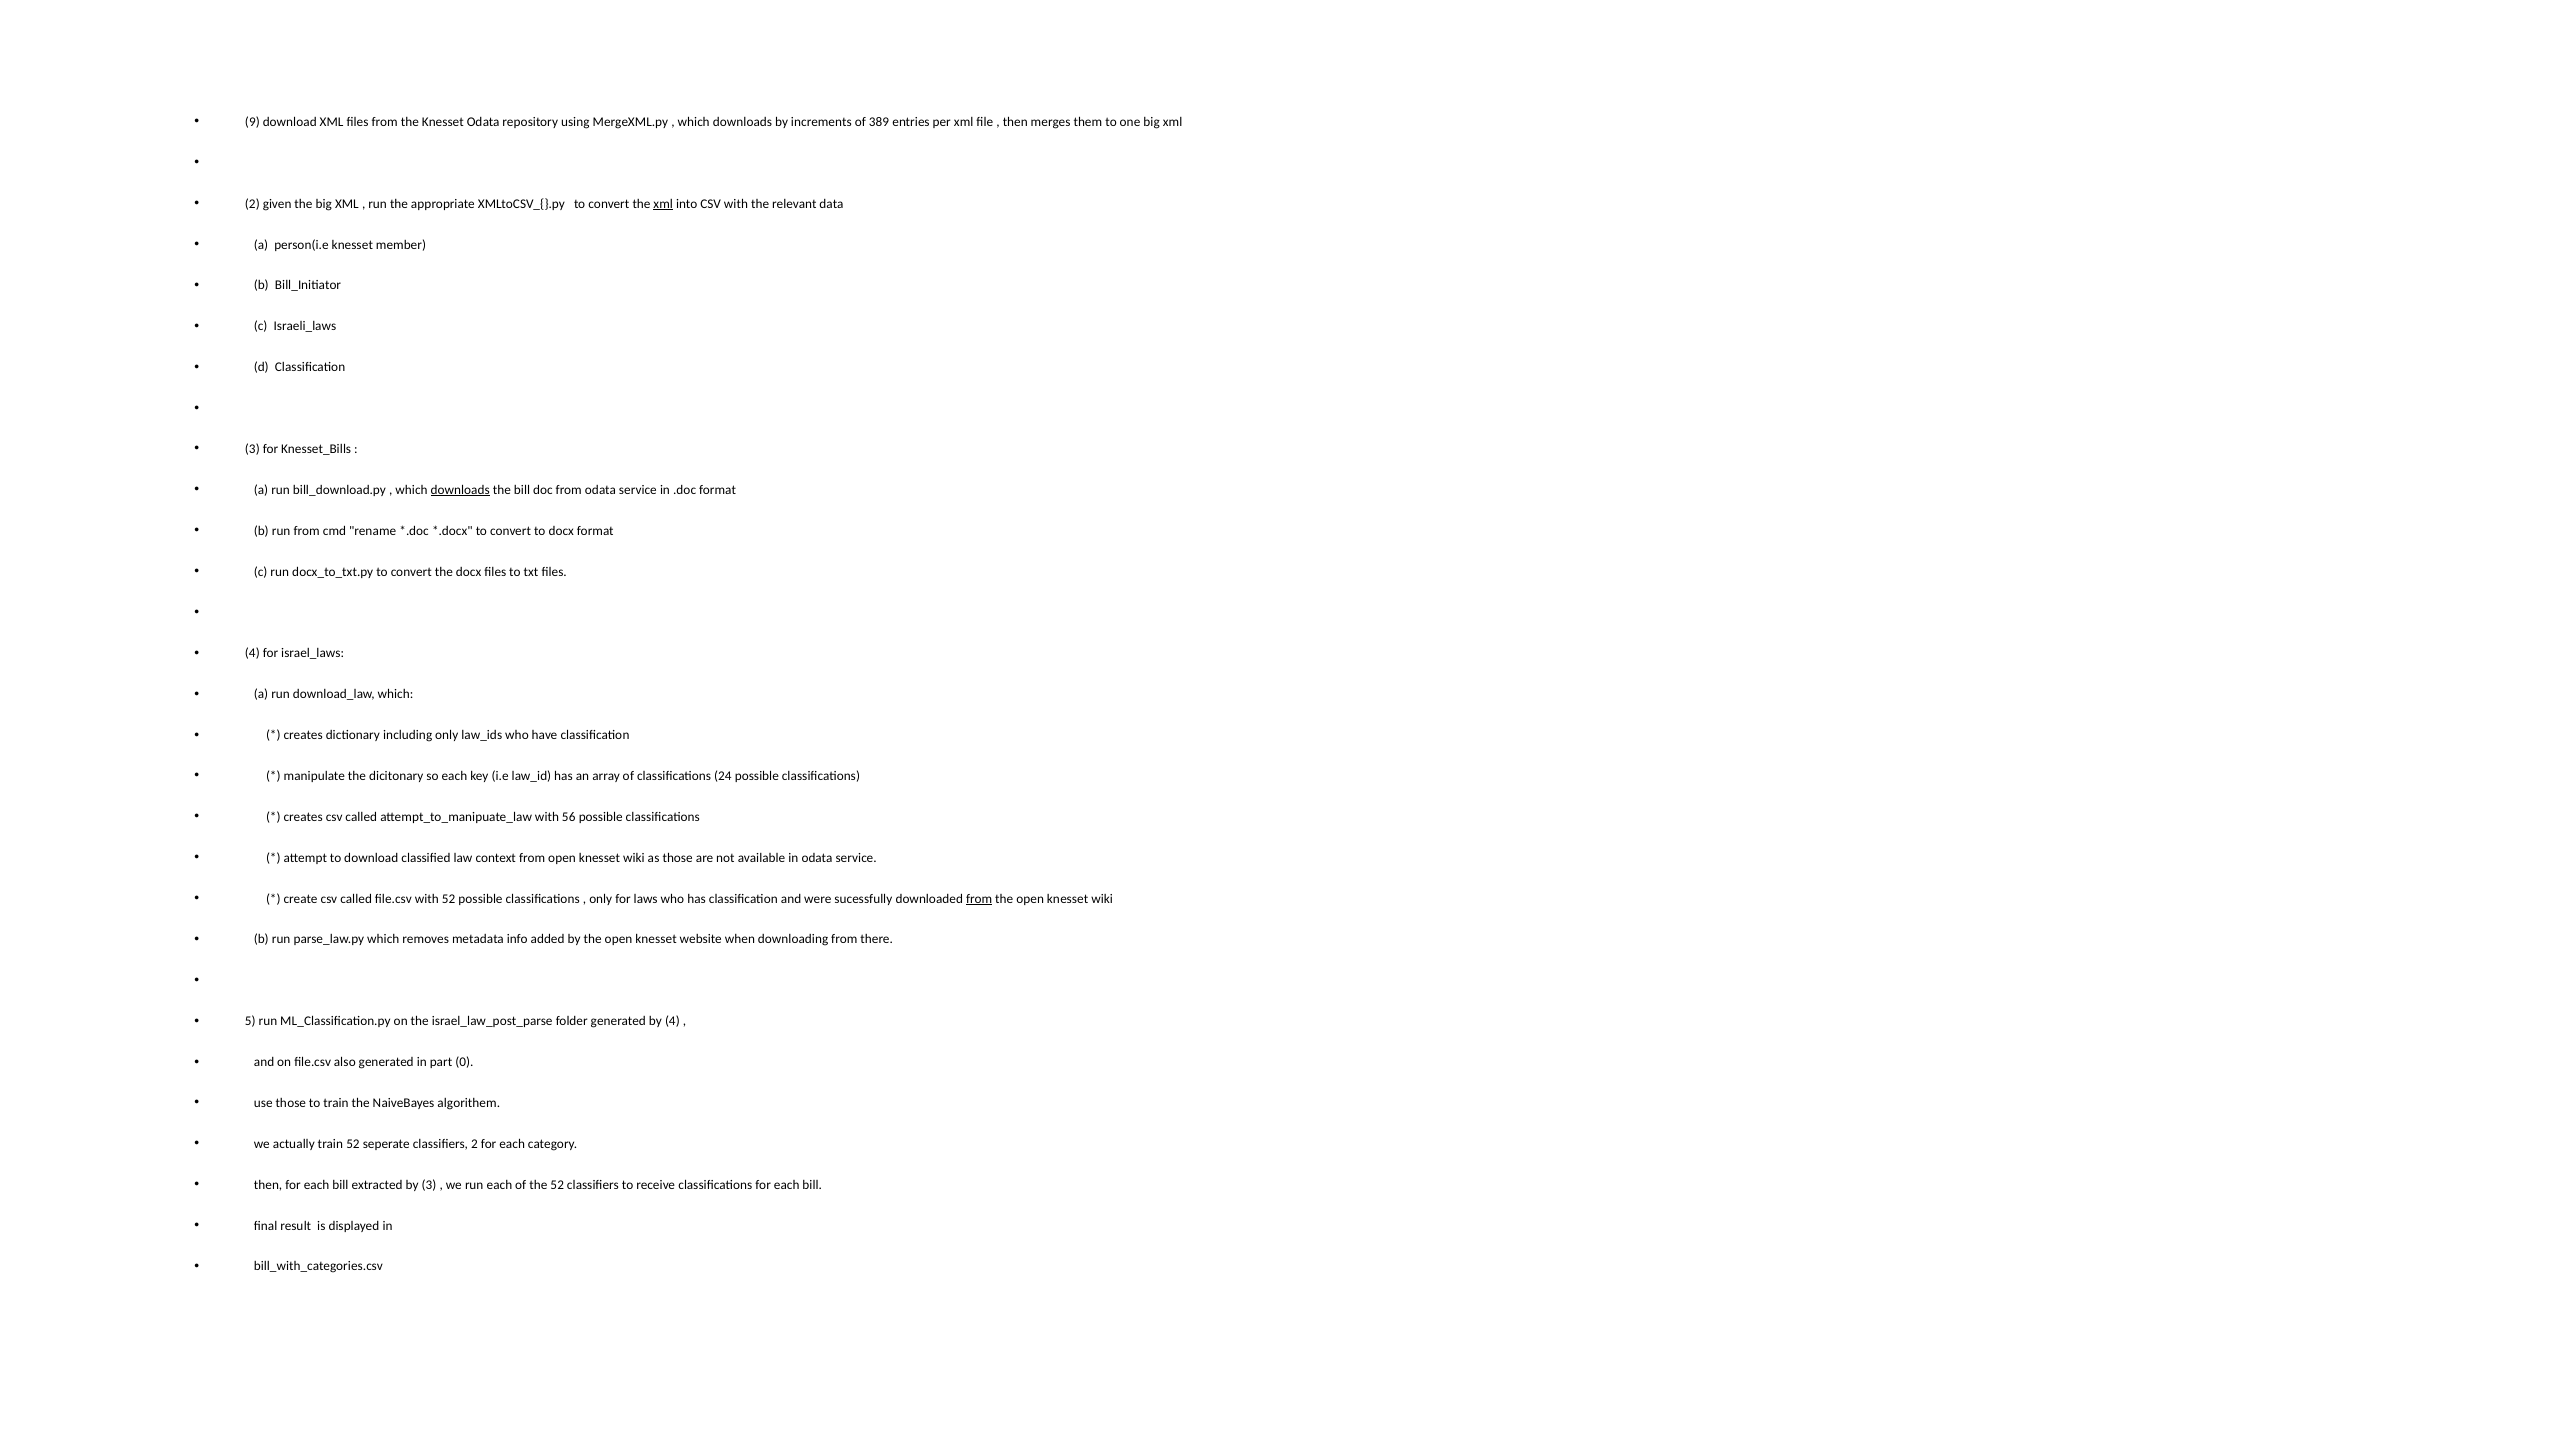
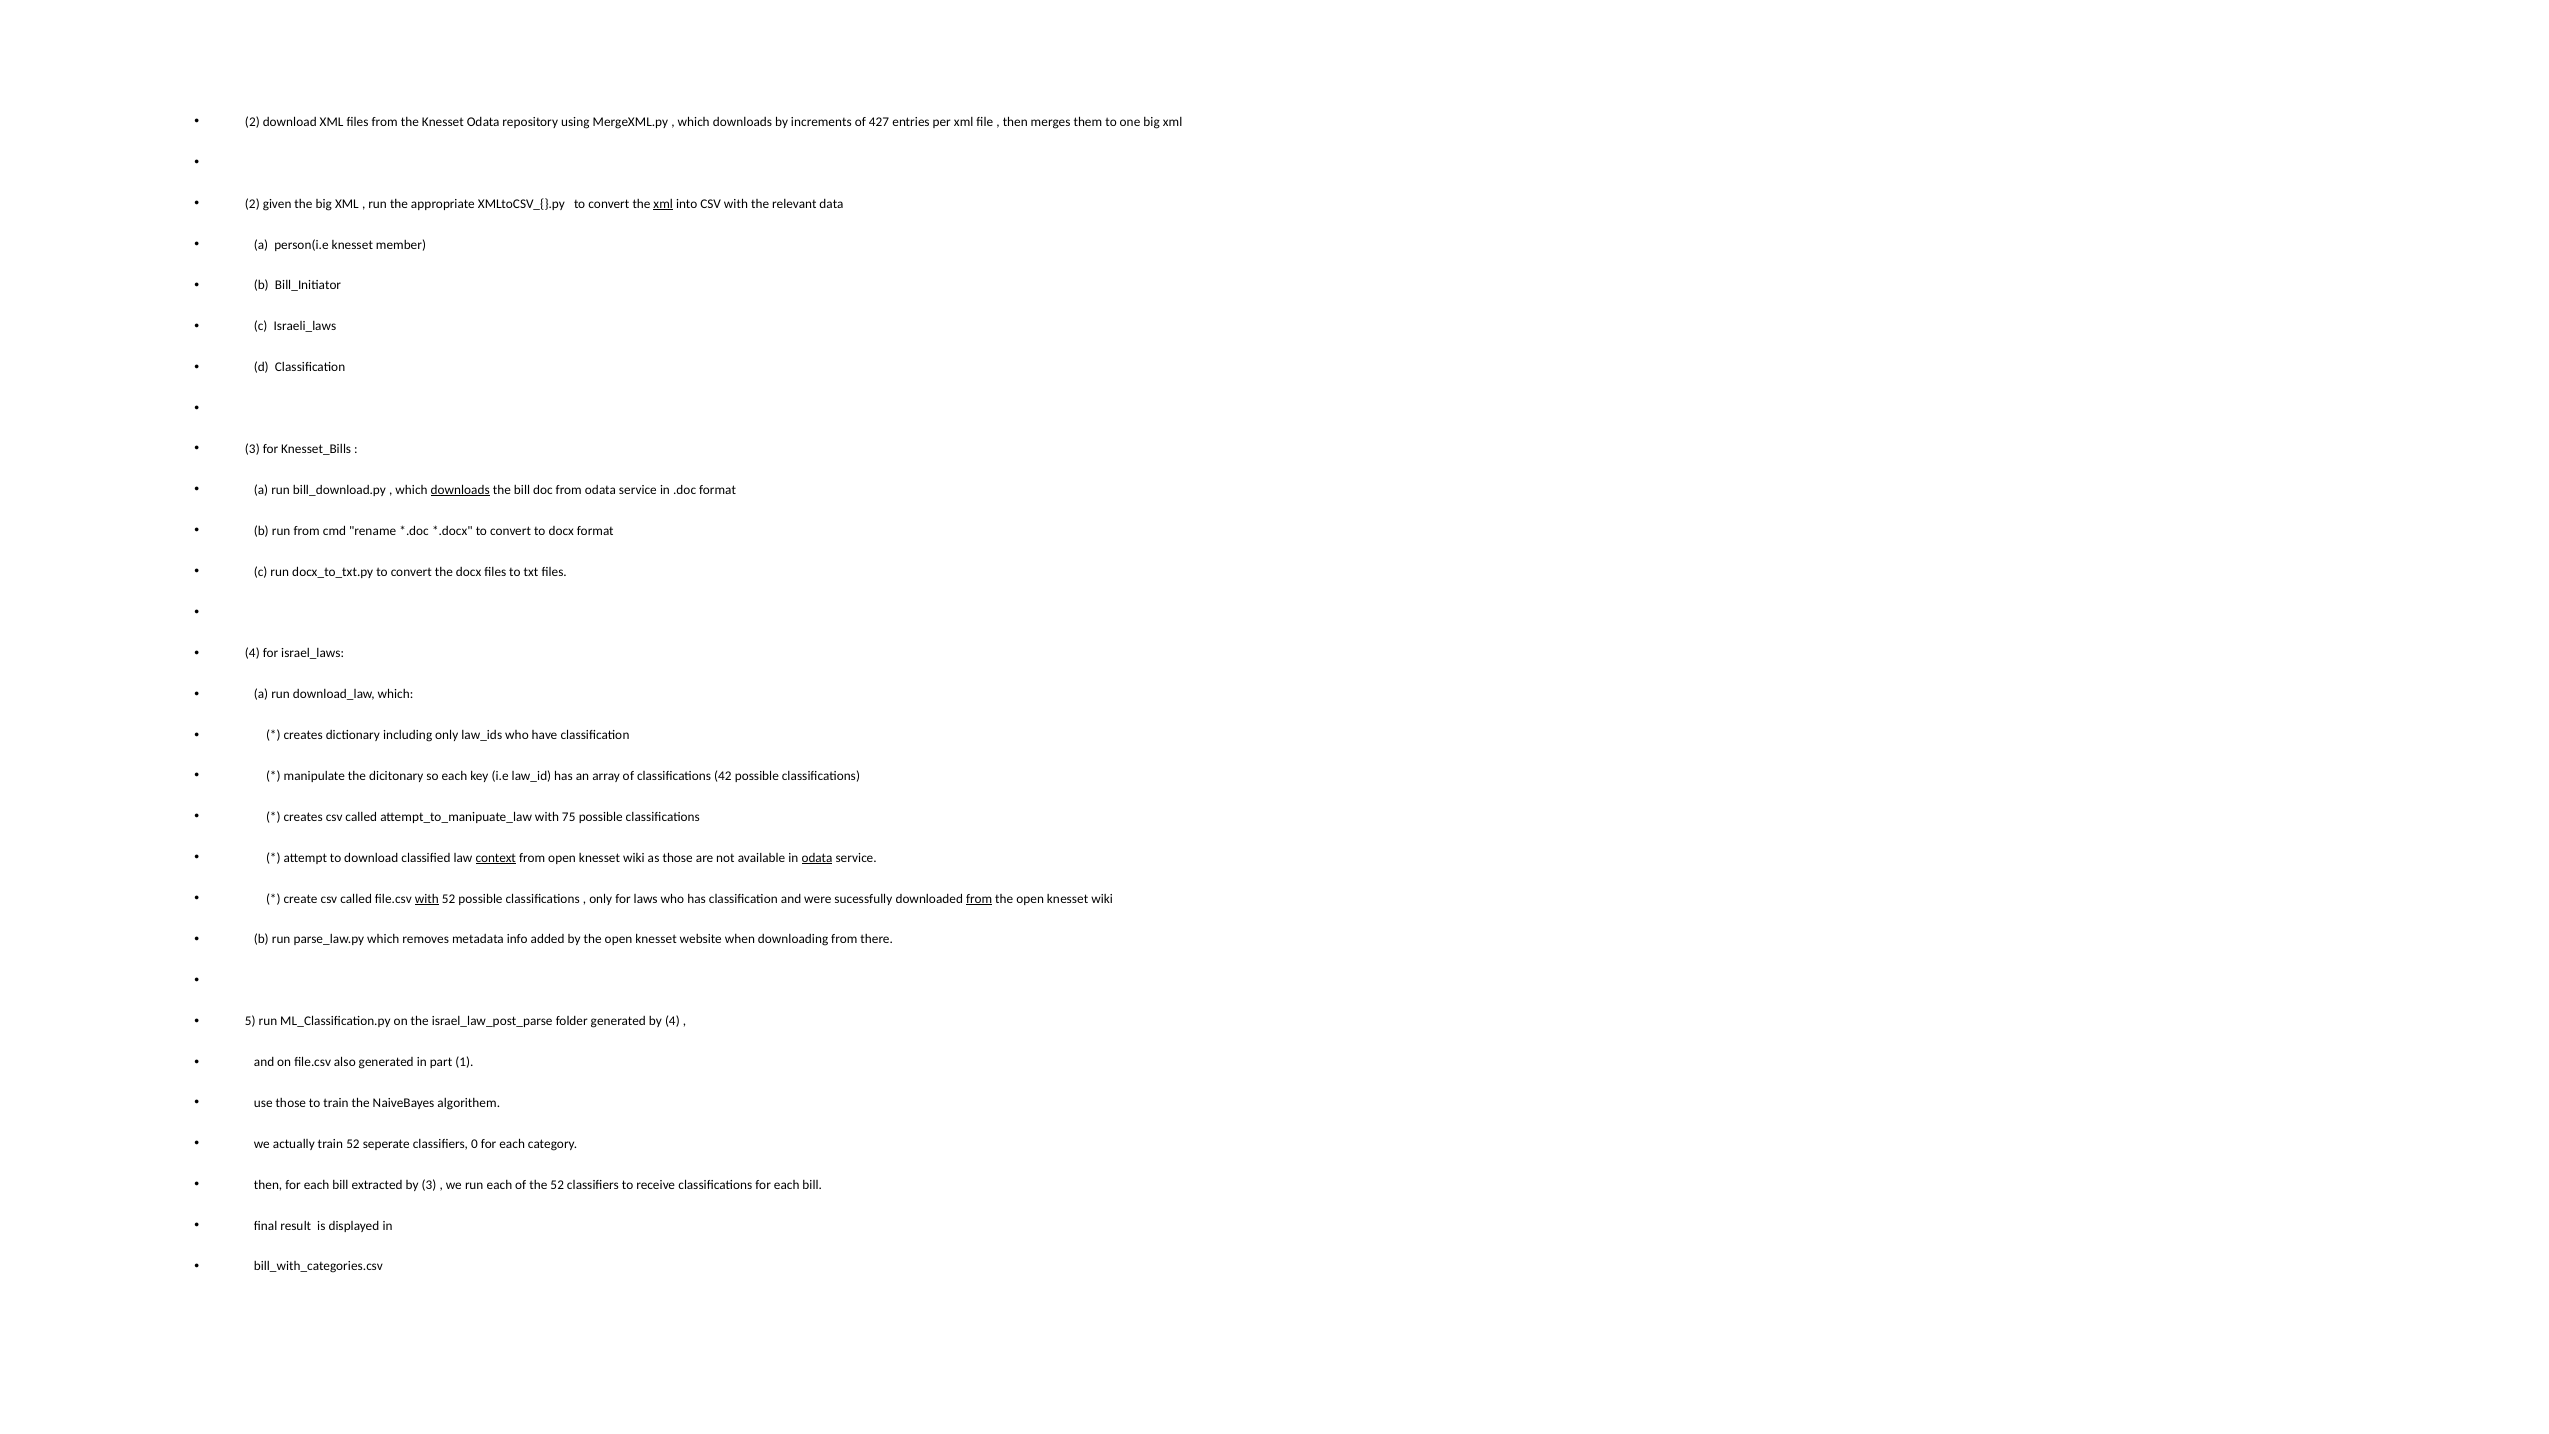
9: 9 -> 2 (252, 122)
389: 389 -> 427 (879, 122)
24: 24 -> 42 (723, 776)
56: 56 -> 75 (569, 817)
context underline: none -> present (496, 858)
odata underline: none -> present (817, 858)
with underline: none -> present (427, 899)
0: 0 -> 1 (464, 1062)
classifiers 2: 2 -> 0 (474, 1144)
